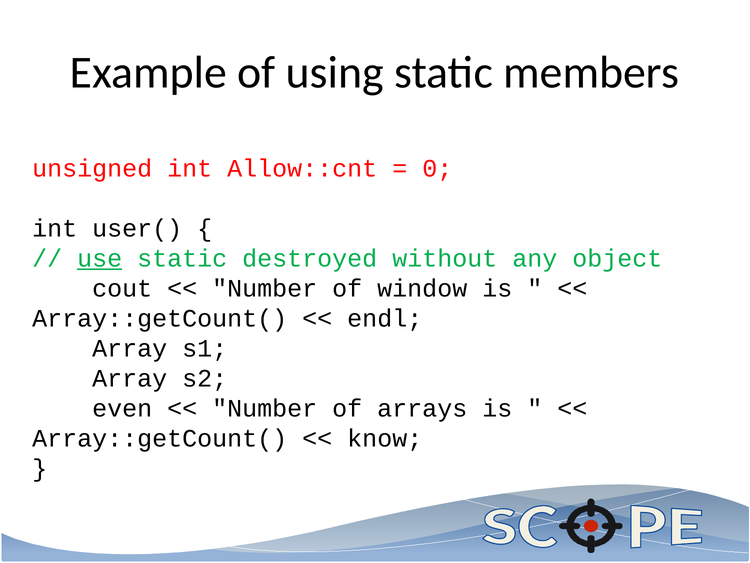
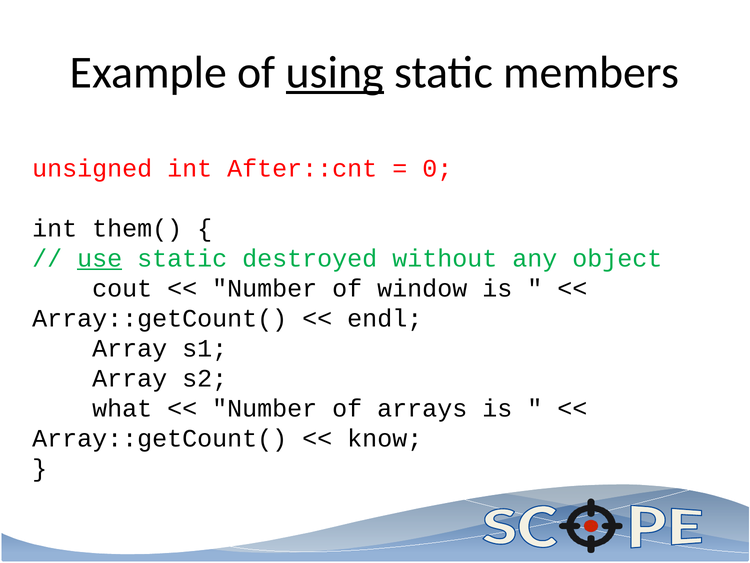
using underline: none -> present (335, 73)
Allow::cnt: Allow::cnt -> After::cnt (302, 168)
user(: user( -> them( (137, 228)
even: even -> what (122, 408)
